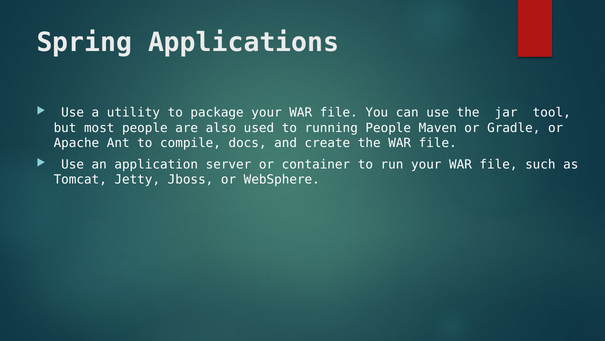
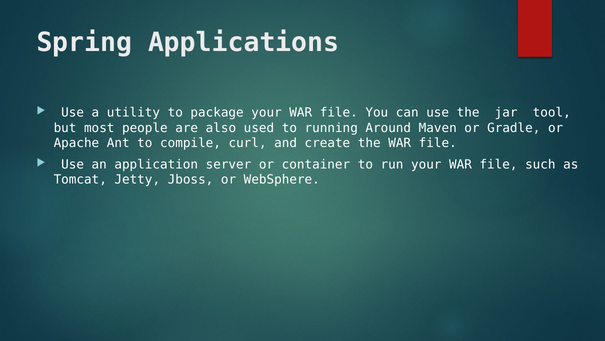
running People: People -> Around (388, 128)
docs: docs -> curl (248, 143)
